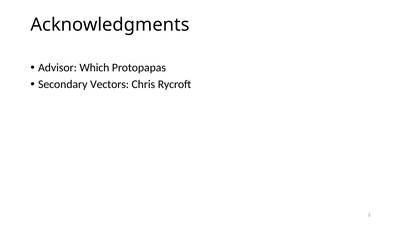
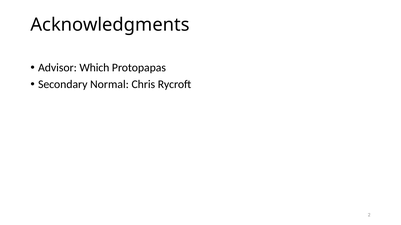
Vectors: Vectors -> Normal (109, 85)
